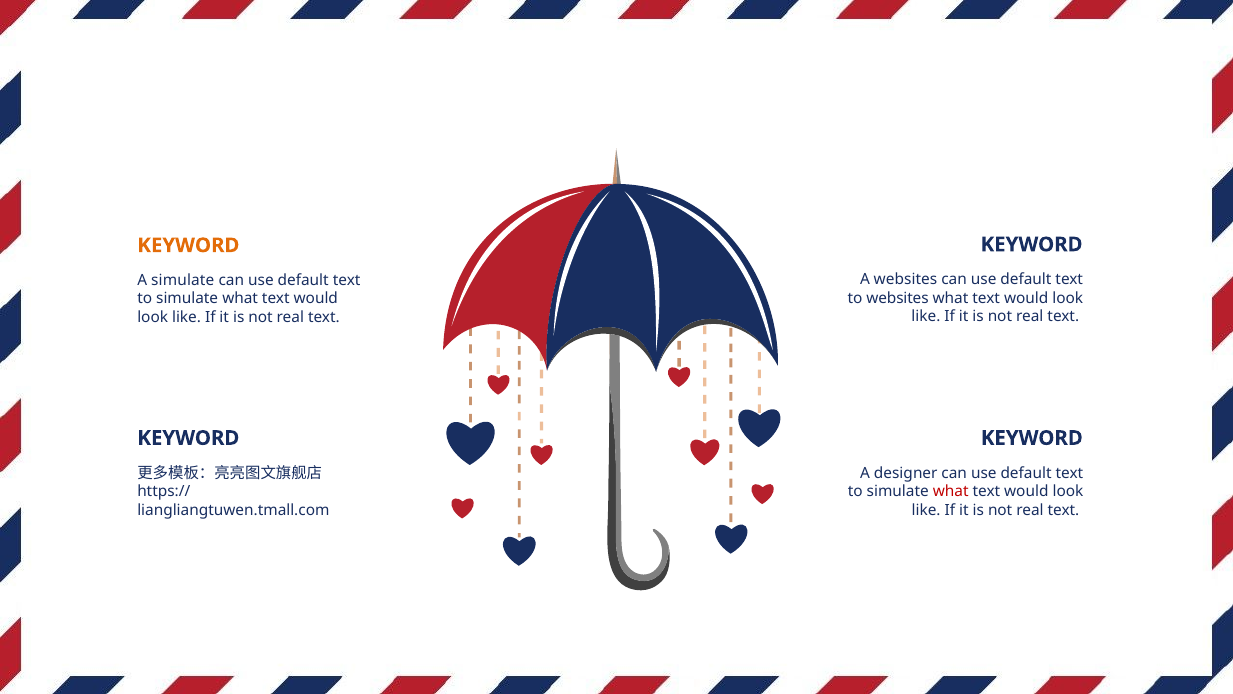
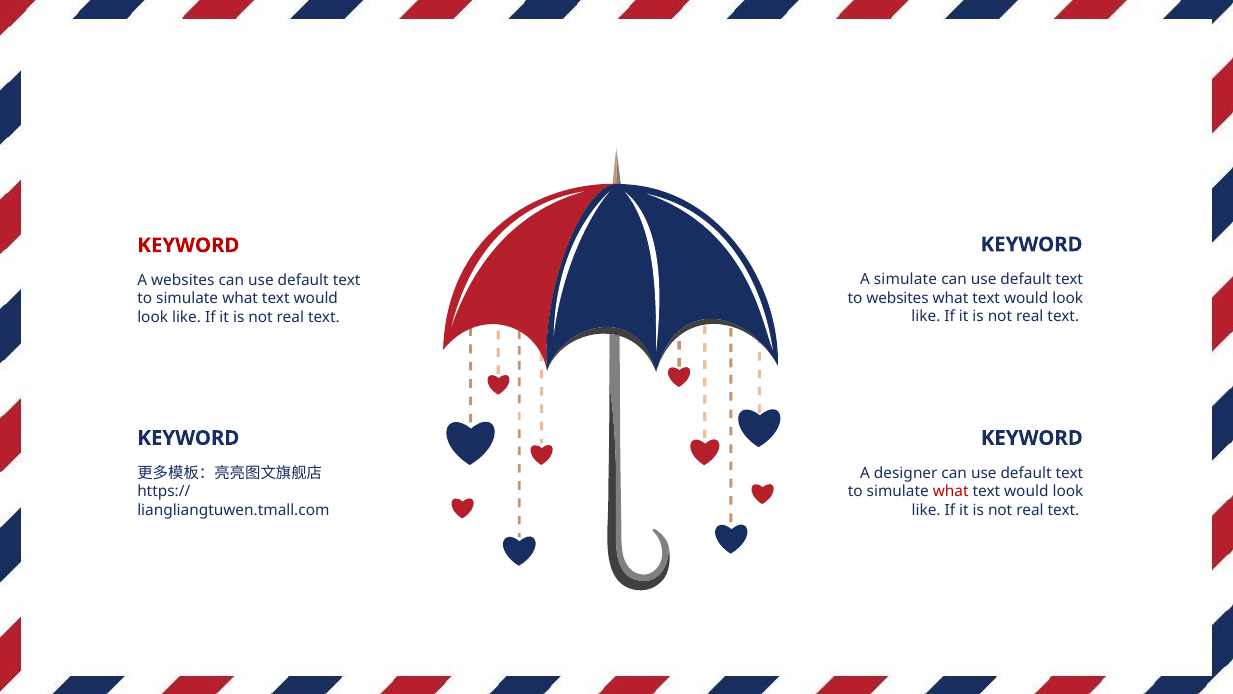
KEYWORD colour: orange -> red (188, 245)
A websites: websites -> simulate (905, 279)
A simulate: simulate -> websites (183, 280)
